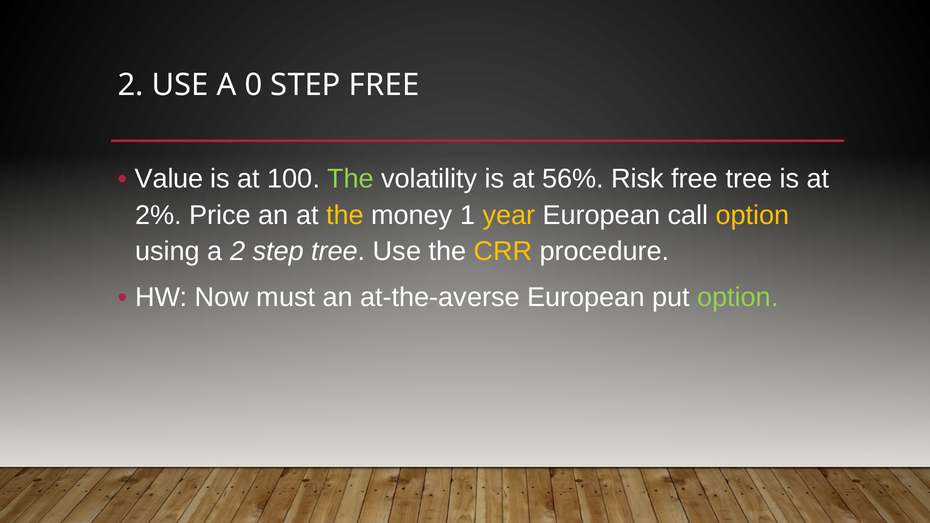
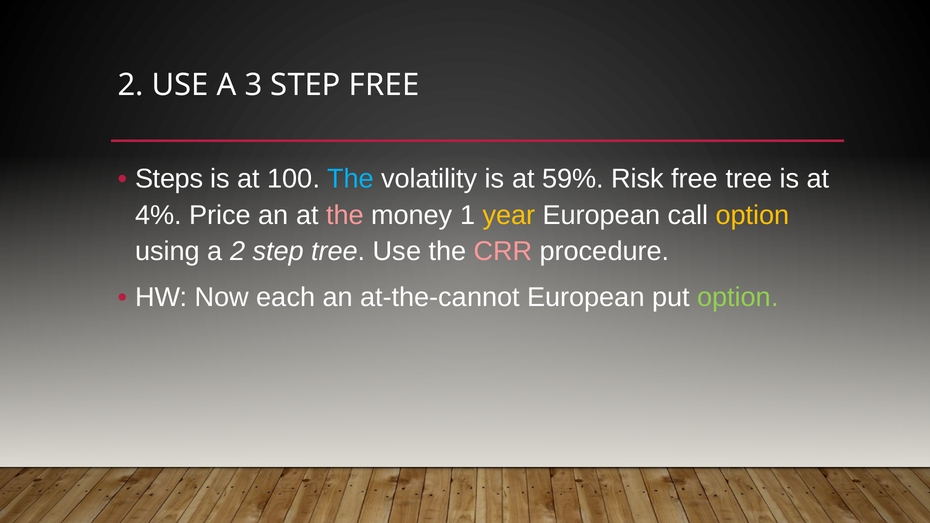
0: 0 -> 3 (254, 85)
Value: Value -> Steps (169, 179)
The colour: light green -> light blue (350, 179)
56%: 56% -> 59% (573, 179)
2%: 2% -> 4% (158, 215)
the colour: yellow -> pink (345, 215)
CRR colour: yellow -> pink (503, 251)
must: must -> each (286, 297)
at-the-averse: at-the-averse -> at-the-cannot (440, 297)
